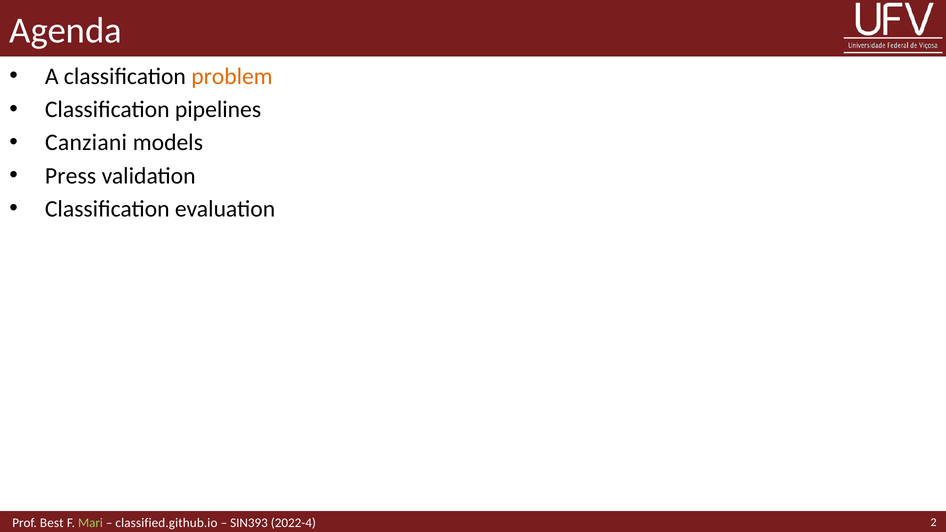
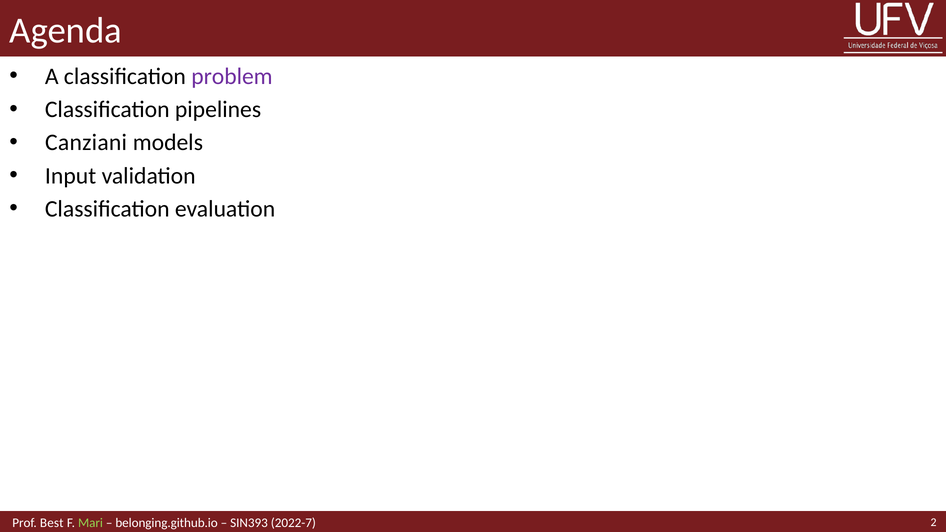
problem colour: orange -> purple (232, 76)
Press: Press -> Input (71, 176)
classified.github.io: classified.github.io -> belonging.github.io (167, 523)
2022-4: 2022-4 -> 2022-7 (293, 523)
